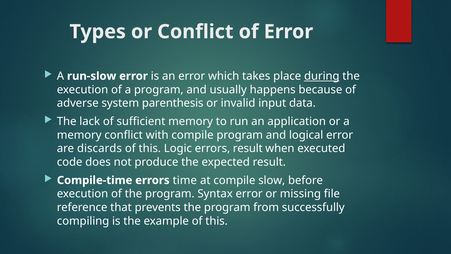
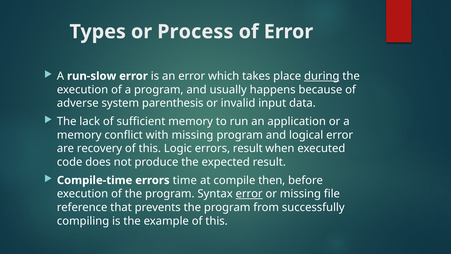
or Conflict: Conflict -> Process (195, 32)
with compile: compile -> missing (192, 135)
discards: discards -> recovery (100, 148)
slow: slow -> then (272, 180)
error underline: none -> present (249, 194)
